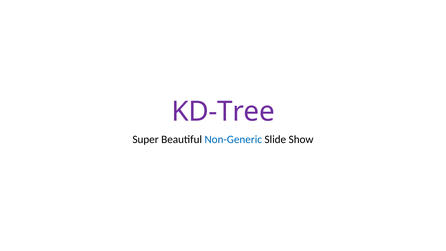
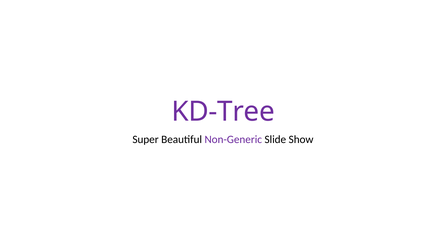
Non-Generic colour: blue -> purple (233, 139)
